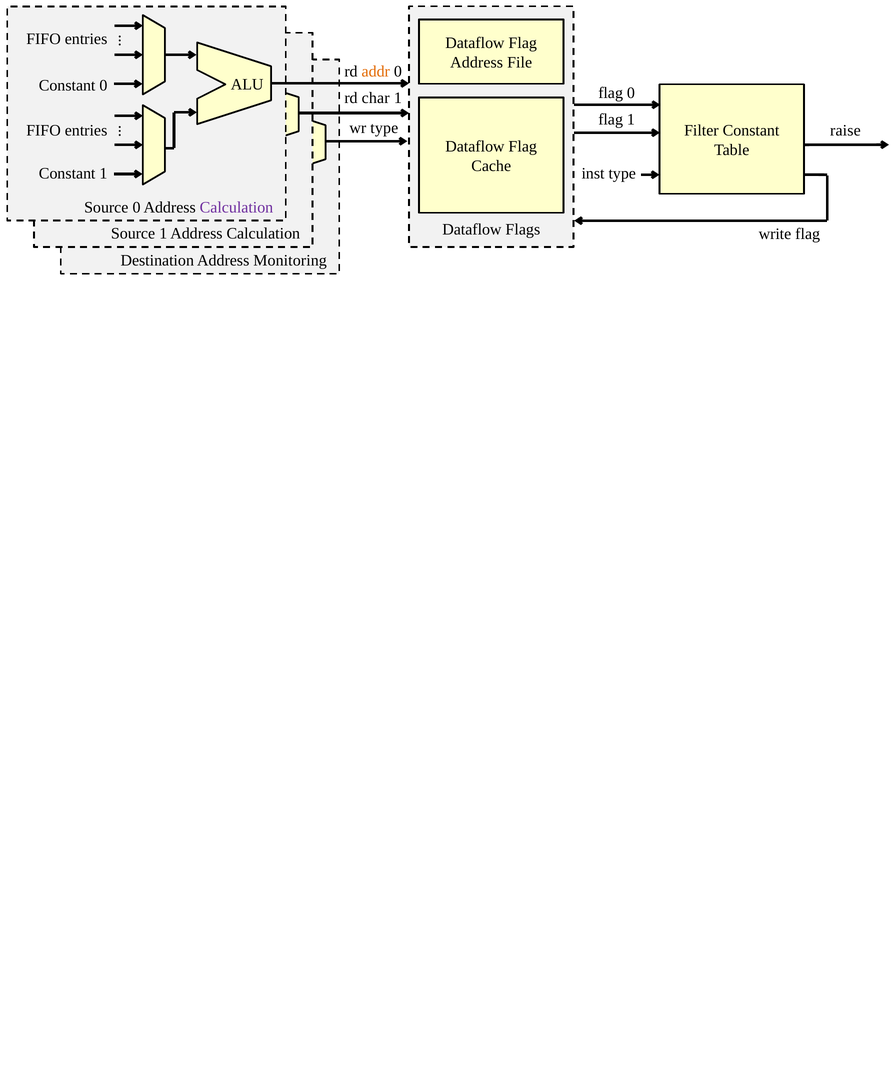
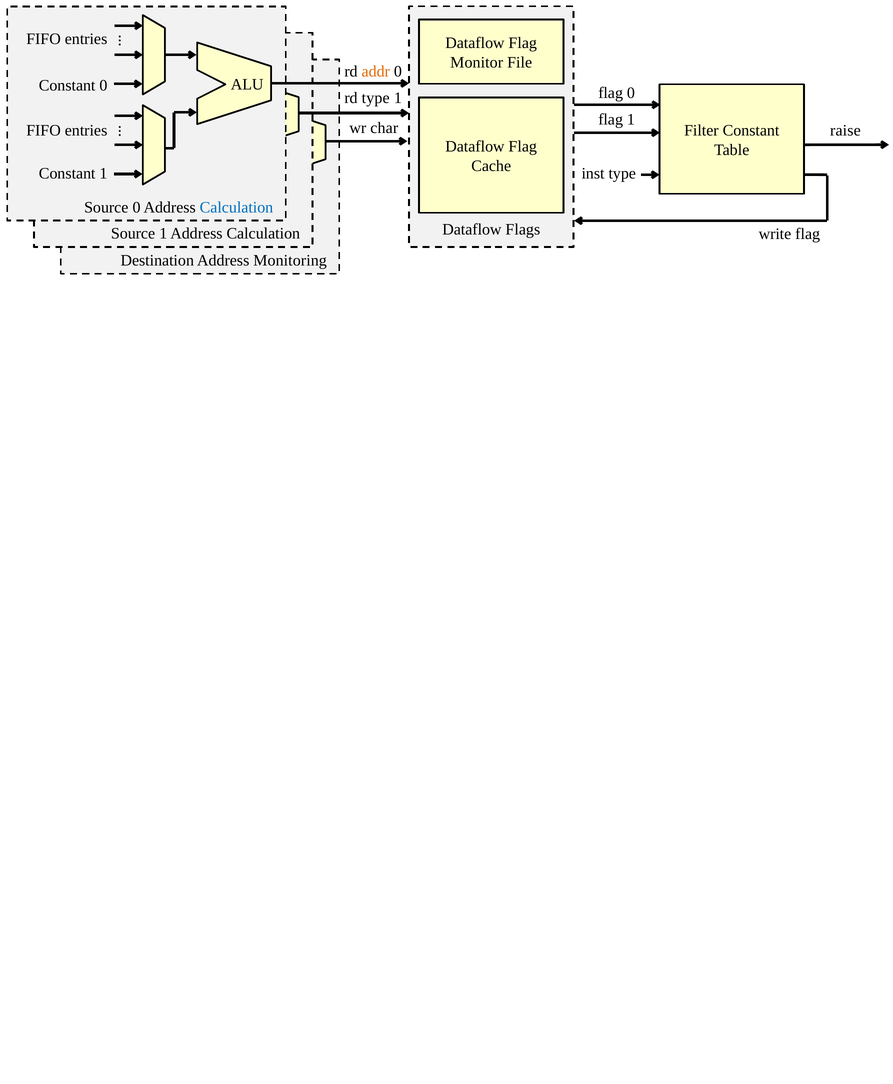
Address: Address -> Monitor (477, 62)
rd char: char -> type (376, 98)
wr type: type -> char (384, 128)
Calculation colour: purple -> blue (236, 207)
